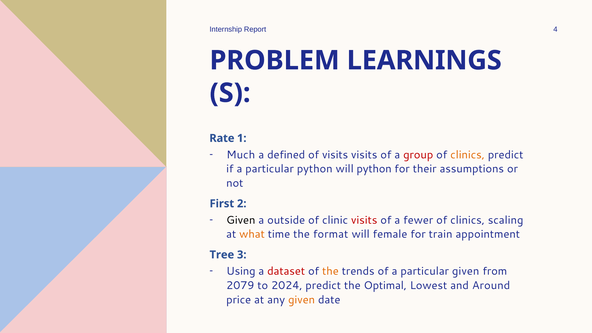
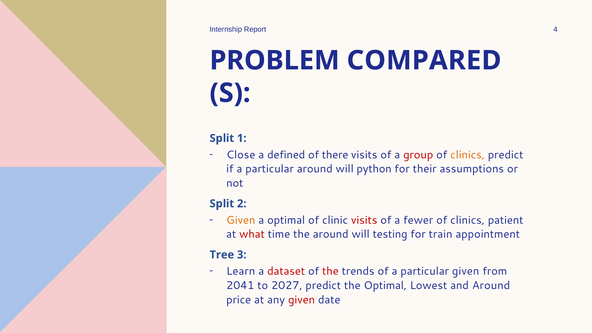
LEARNINGS: LEARNINGS -> COMPARED (424, 60)
Rate: Rate -> Split (222, 138)
Much: Much -> Close (241, 155)
of visits: visits -> there (335, 155)
particular python: python -> around (315, 169)
First: First -> Split (222, 204)
Given colour: black -> orange (241, 220)
a outside: outside -> optimal (286, 220)
scaling: scaling -> patient (506, 220)
what colour: orange -> red (252, 234)
the format: format -> around (331, 234)
female: female -> testing (390, 234)
Using: Using -> Learn (241, 271)
the colour: orange -> red (330, 271)
2079: 2079 -> 2041 (240, 285)
2024: 2024 -> 2027 (287, 285)
given colour: orange -> red (302, 300)
